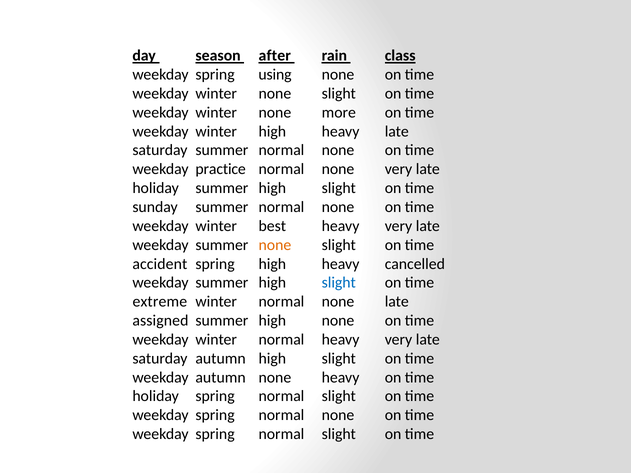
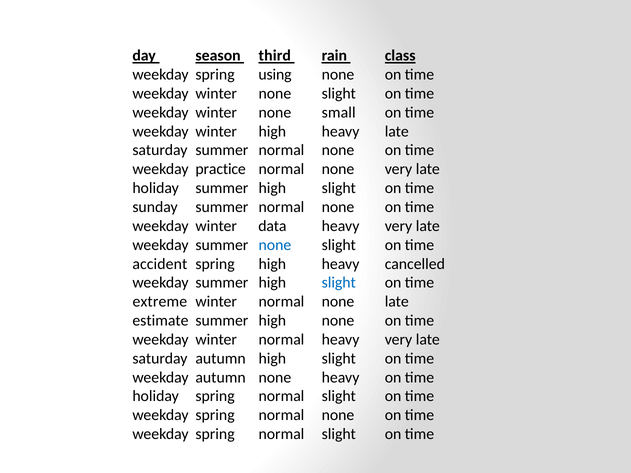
after: after -> third (275, 56)
more: more -> small (339, 112)
best: best -> data (272, 226)
none colour: orange -> blue (275, 245)
assigned: assigned -> estimate (160, 321)
